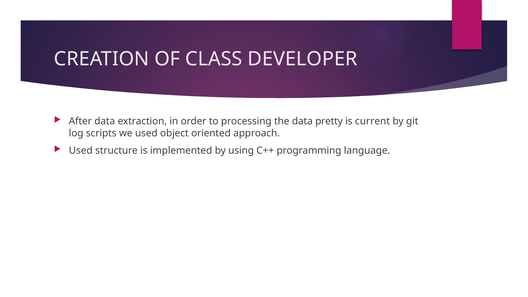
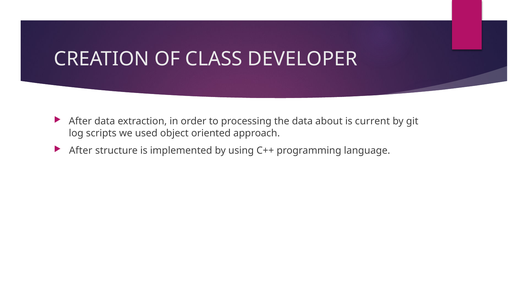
pretty: pretty -> about (329, 121)
Used: Used -> After (81, 151)
